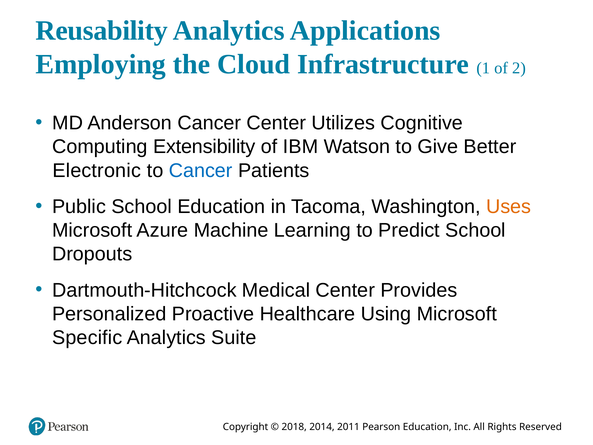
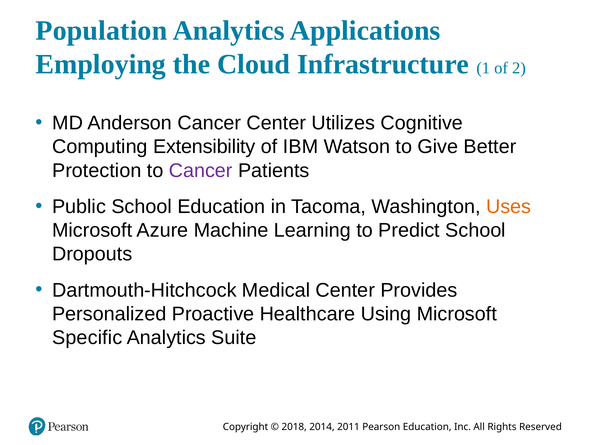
Reusability: Reusability -> Population (101, 31)
Electronic: Electronic -> Protection (97, 170)
Cancer colour: blue -> purple (201, 170)
